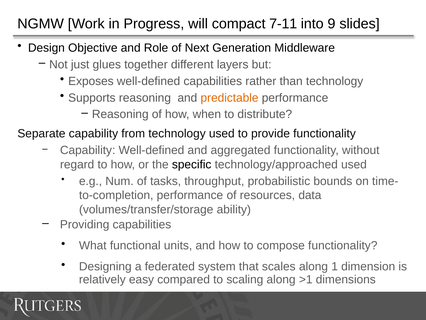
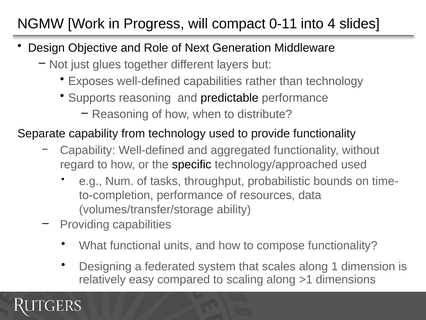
7-11: 7-11 -> 0-11 (283, 24)
9: 9 -> 4 (332, 24)
predictable colour: orange -> black (230, 98)
